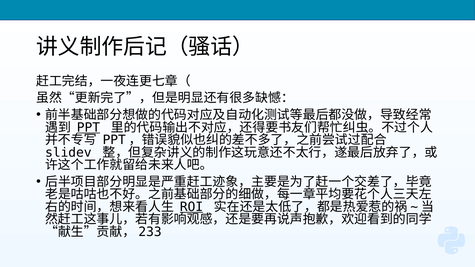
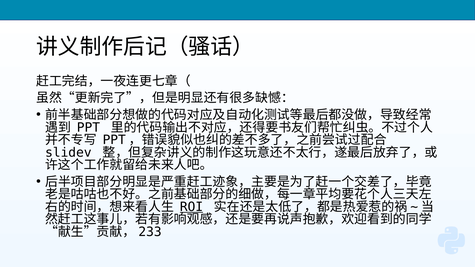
PPT underline: present -> none (88, 128)
